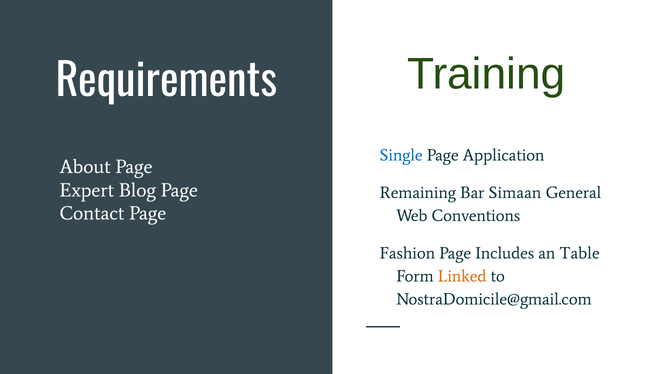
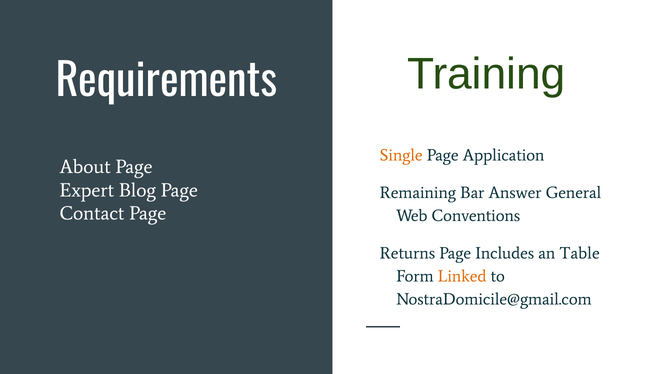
Single colour: blue -> orange (401, 155)
Simaan: Simaan -> Answer (515, 193)
Fashion: Fashion -> Returns (407, 253)
